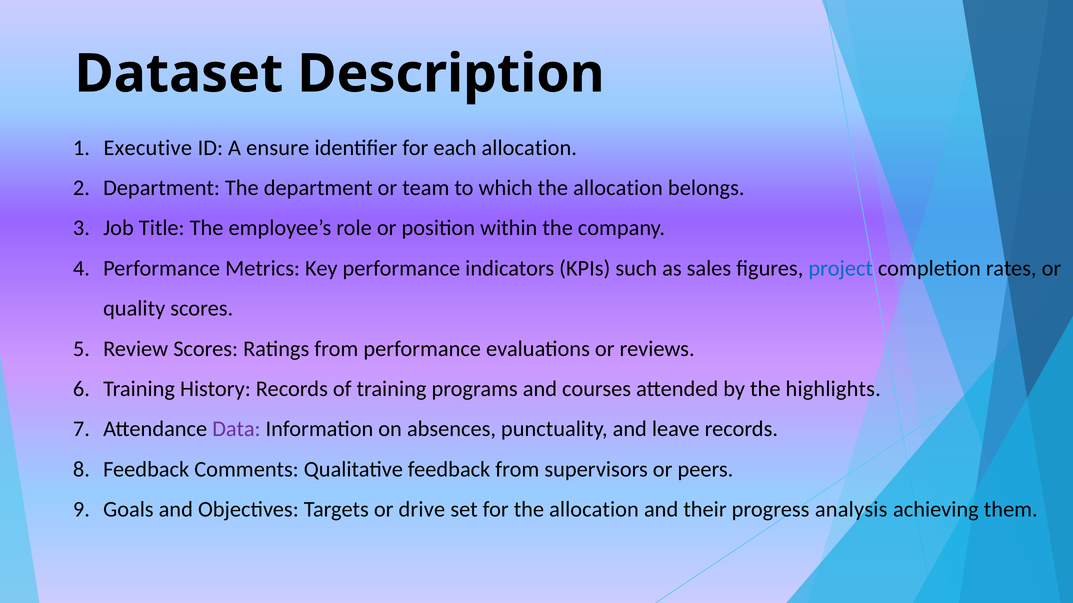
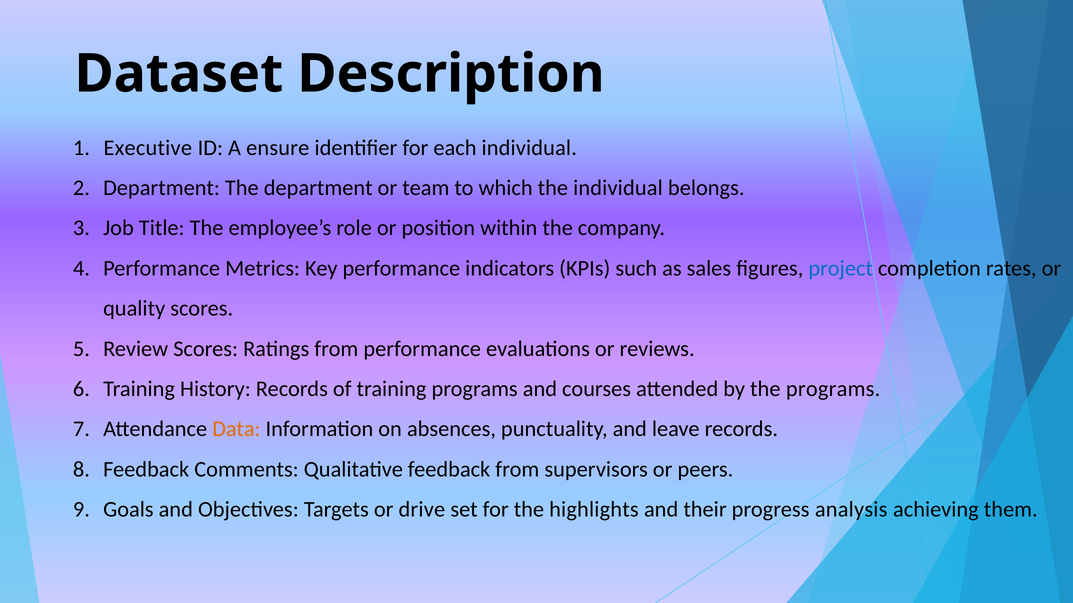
each allocation: allocation -> individual (529, 148)
which the allocation: allocation -> individual (618, 188)
the highlights: highlights -> programs (833, 389)
Data colour: purple -> orange (236, 429)
for the allocation: allocation -> highlights (594, 510)
